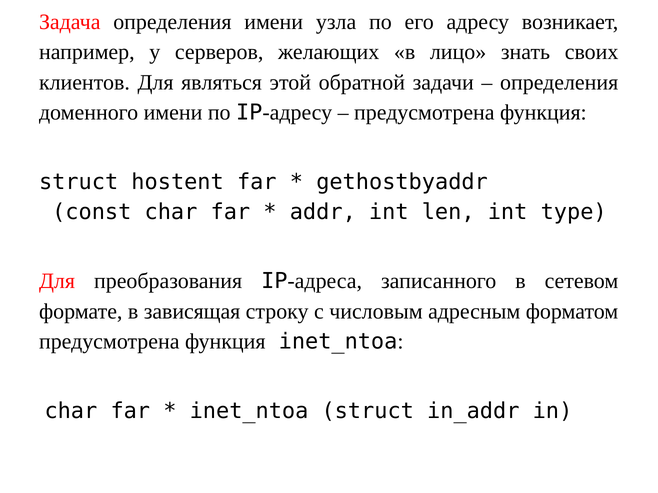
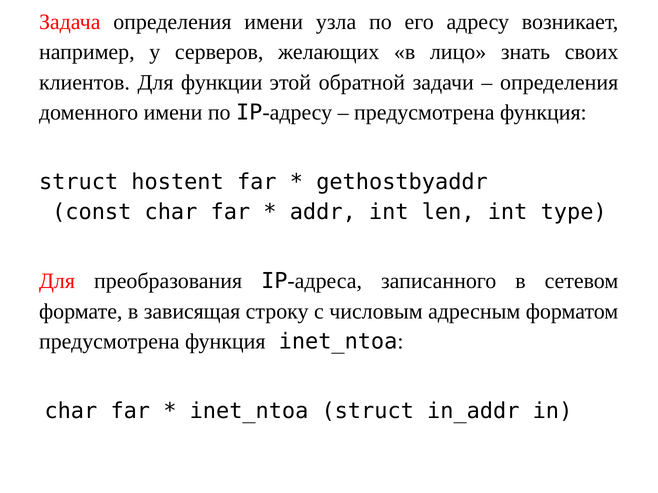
являться: являться -> функции (222, 82)
